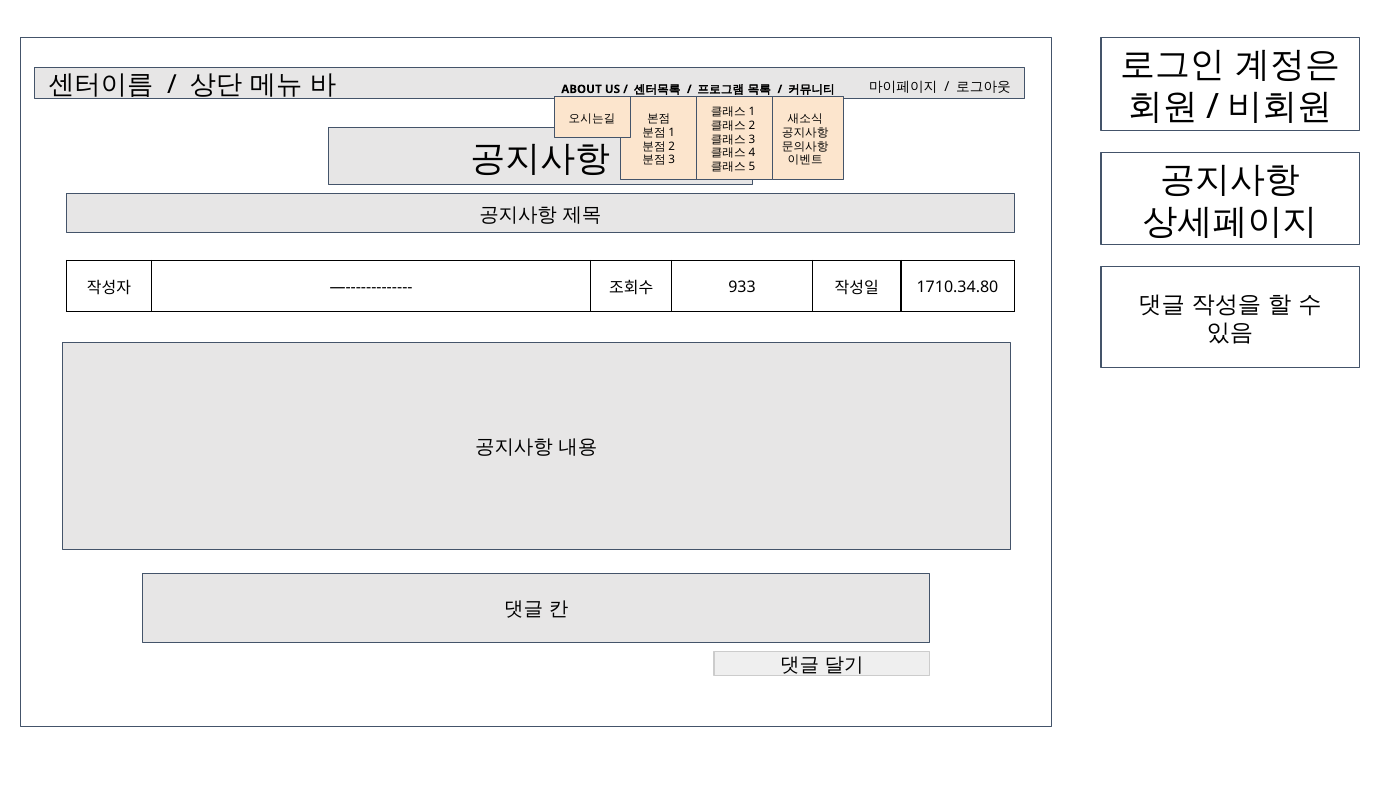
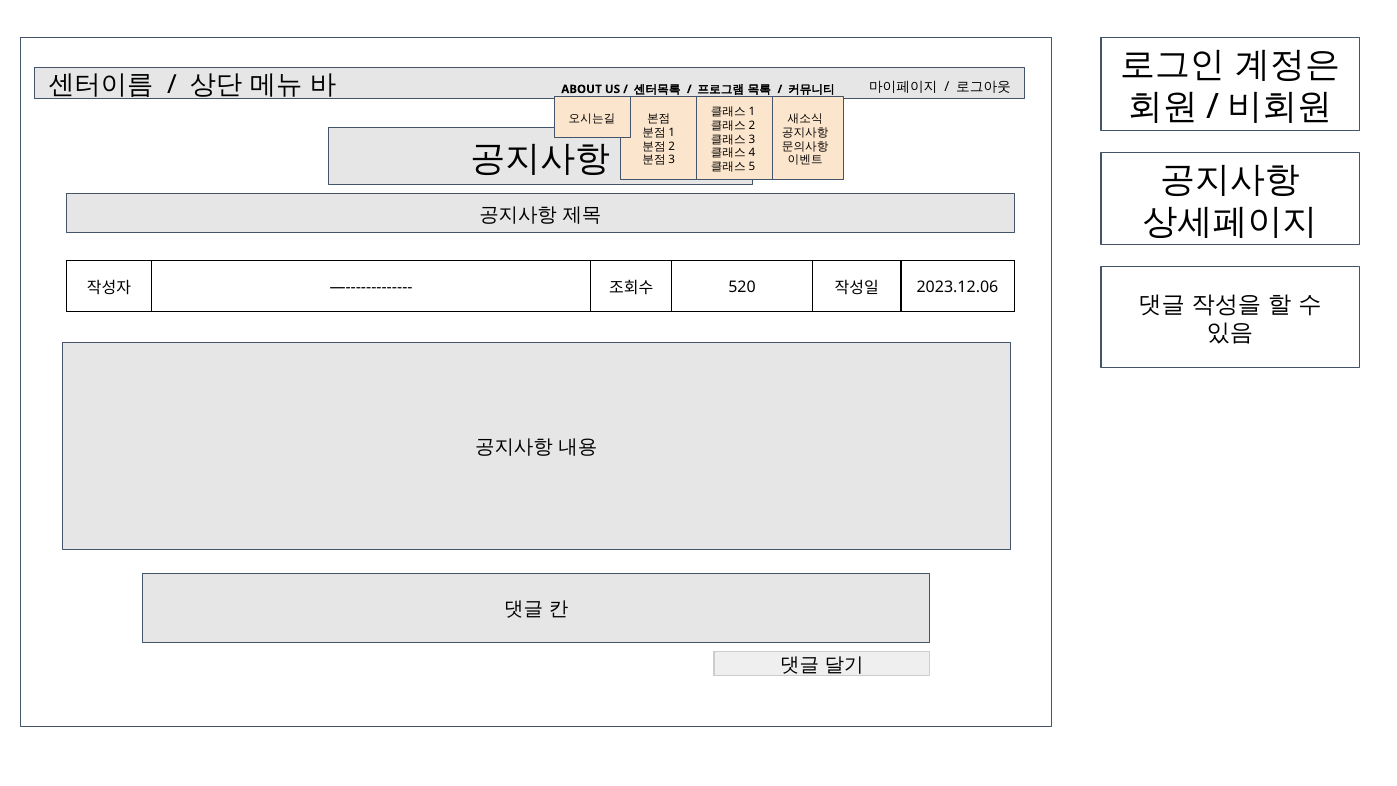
933: 933 -> 520 (742, 287)
1710.34.80: 1710.34.80 -> 2023.12.06 (957, 287)
